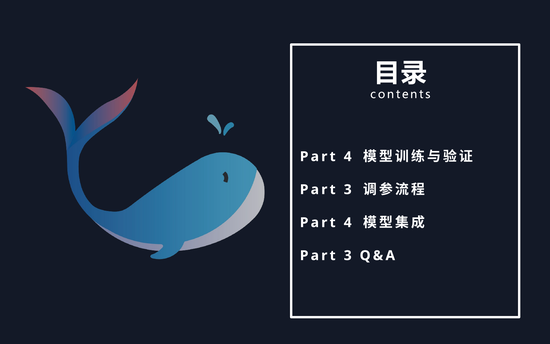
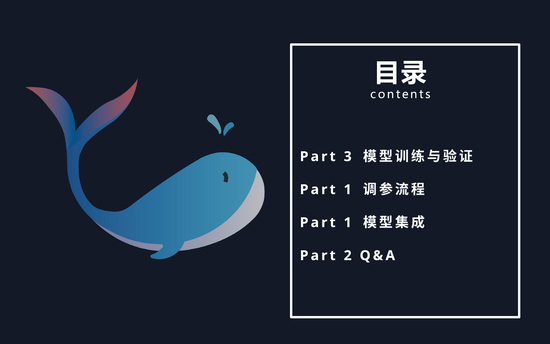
4: 4 -> 3 (348, 157)
3: 3 -> 1 (348, 190)
4: 4 -> 1 (348, 223)
3: 3 -> 2 (348, 256)
